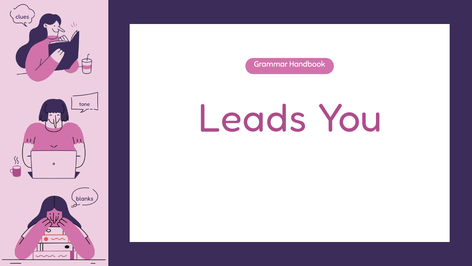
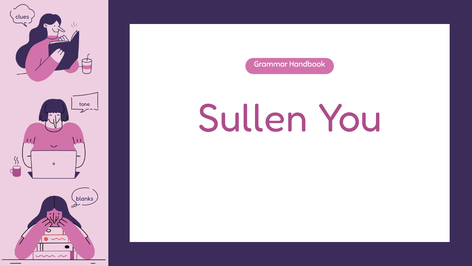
Leads: Leads -> Sullen (253, 118)
